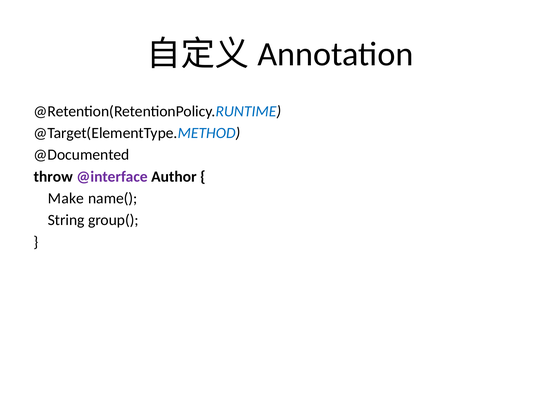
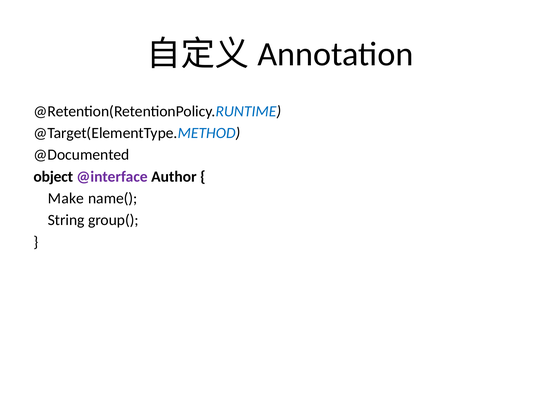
throw: throw -> object (53, 177)
